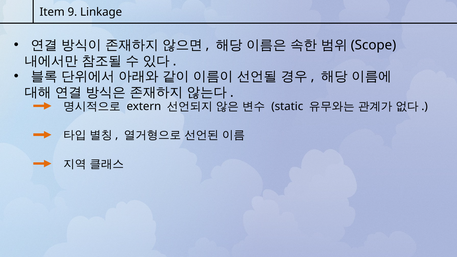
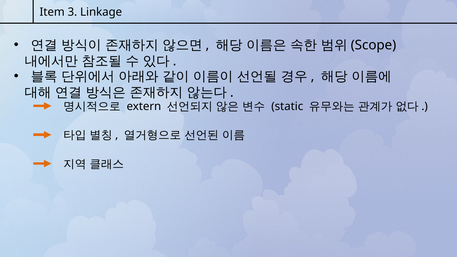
9: 9 -> 3 (72, 12)
